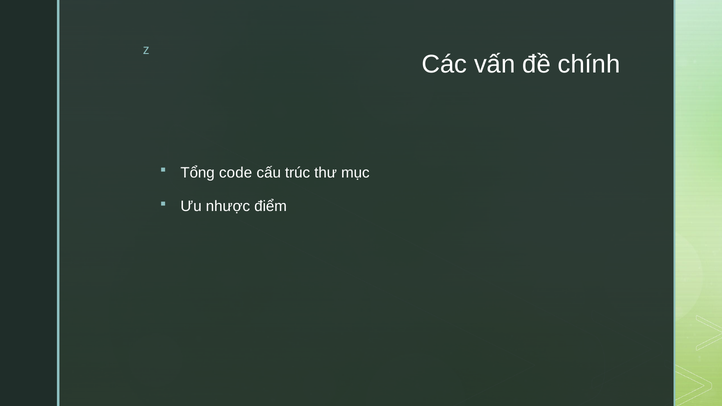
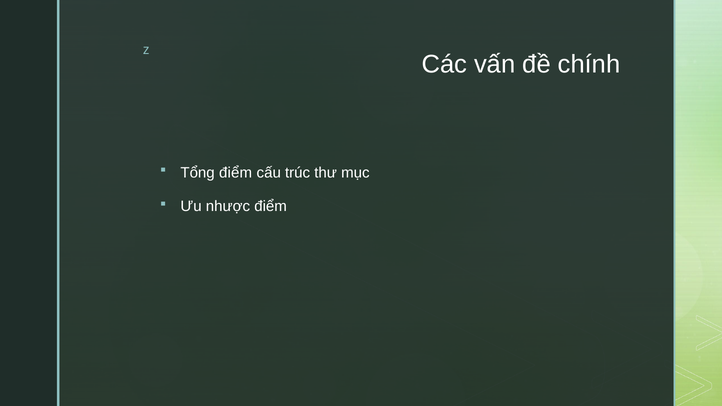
Tổng code: code -> điểm (236, 173)
